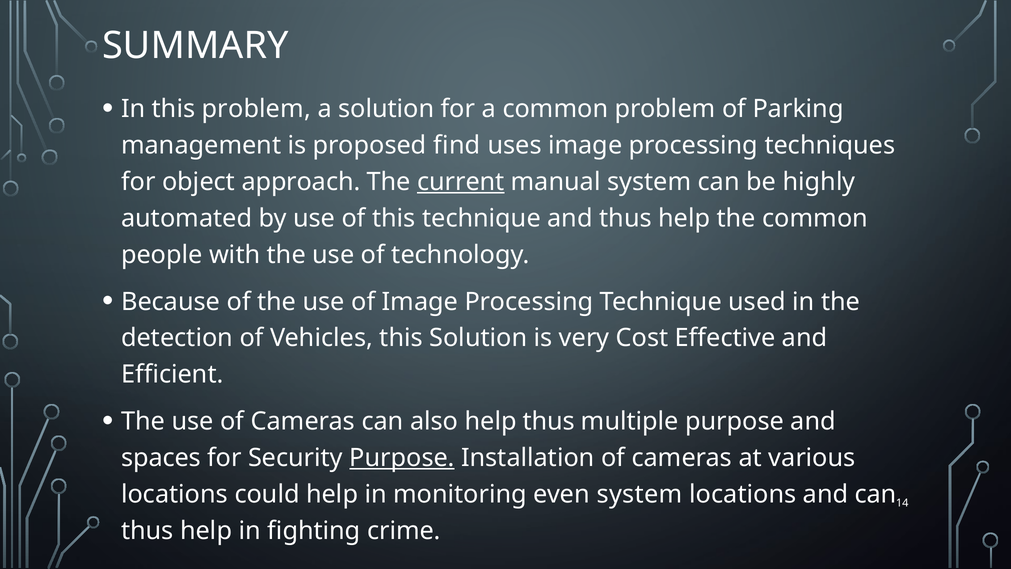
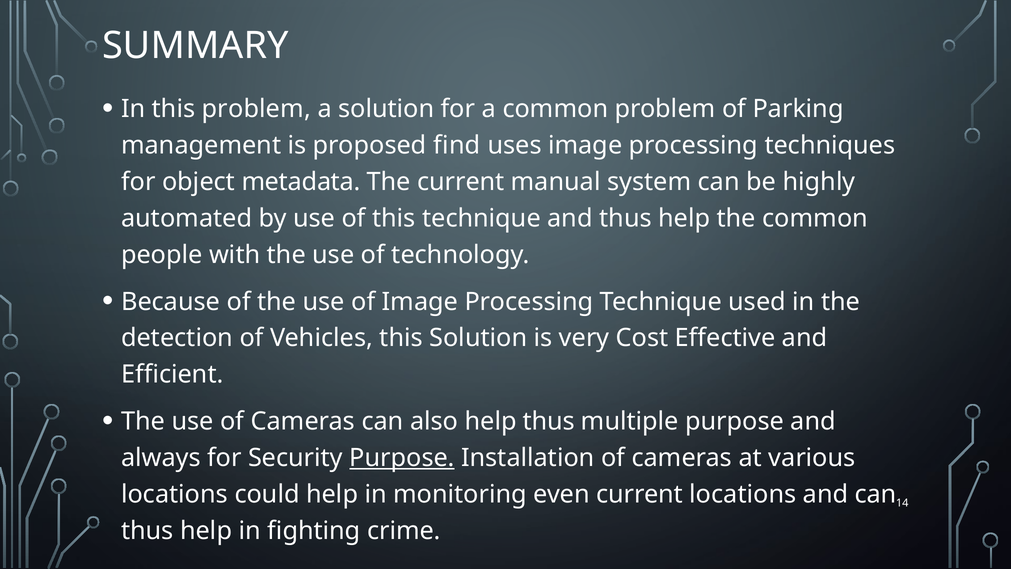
approach: approach -> metadata (301, 182)
current underline: present -> none (461, 182)
spaces: spaces -> always (161, 458)
even system: system -> current (640, 494)
